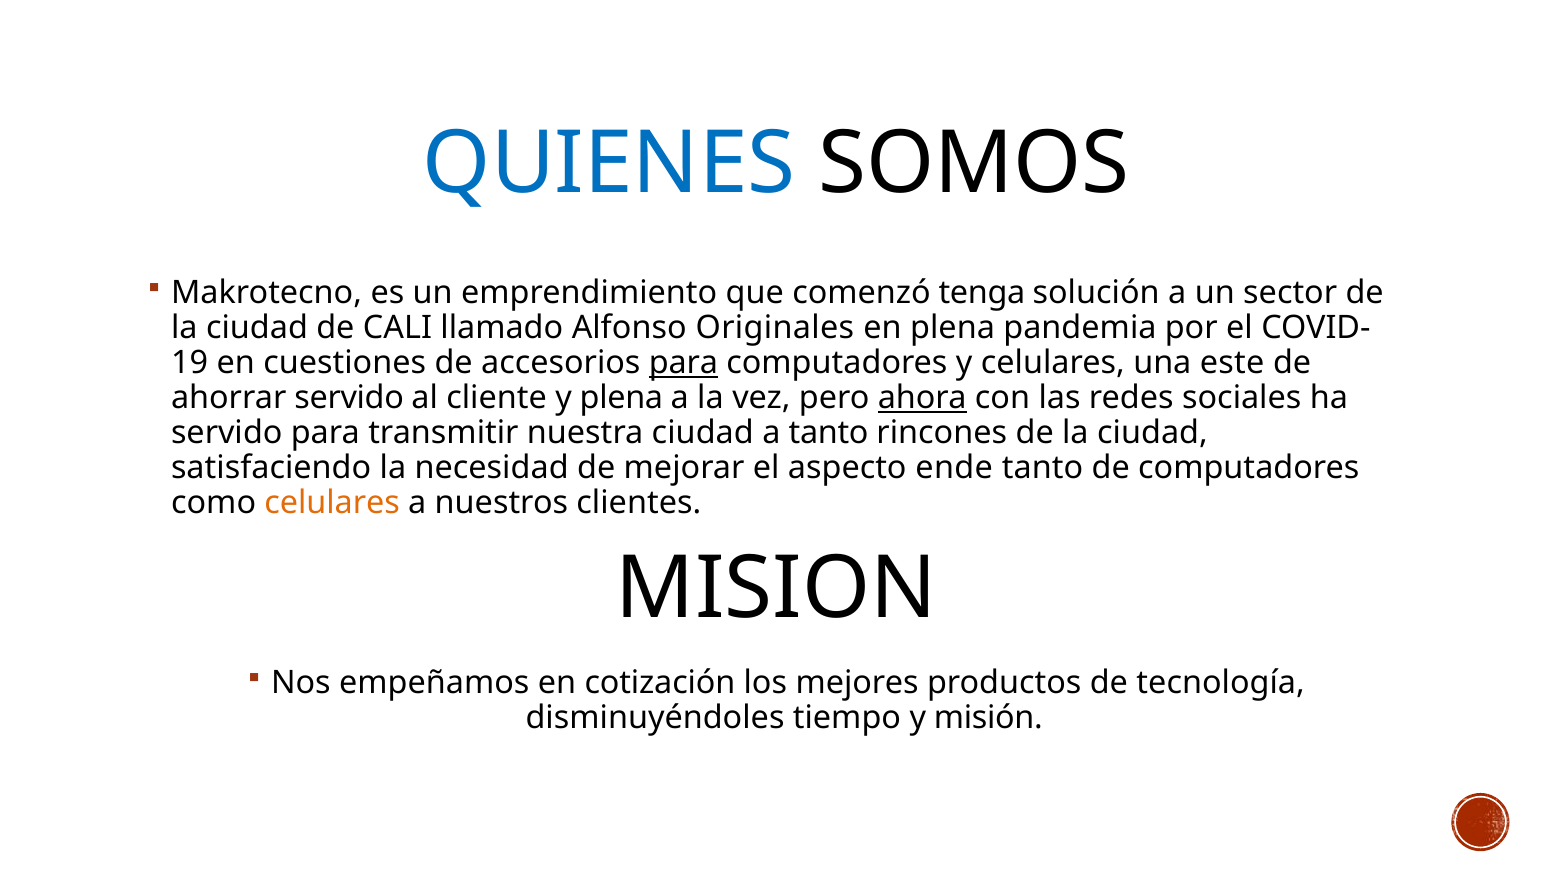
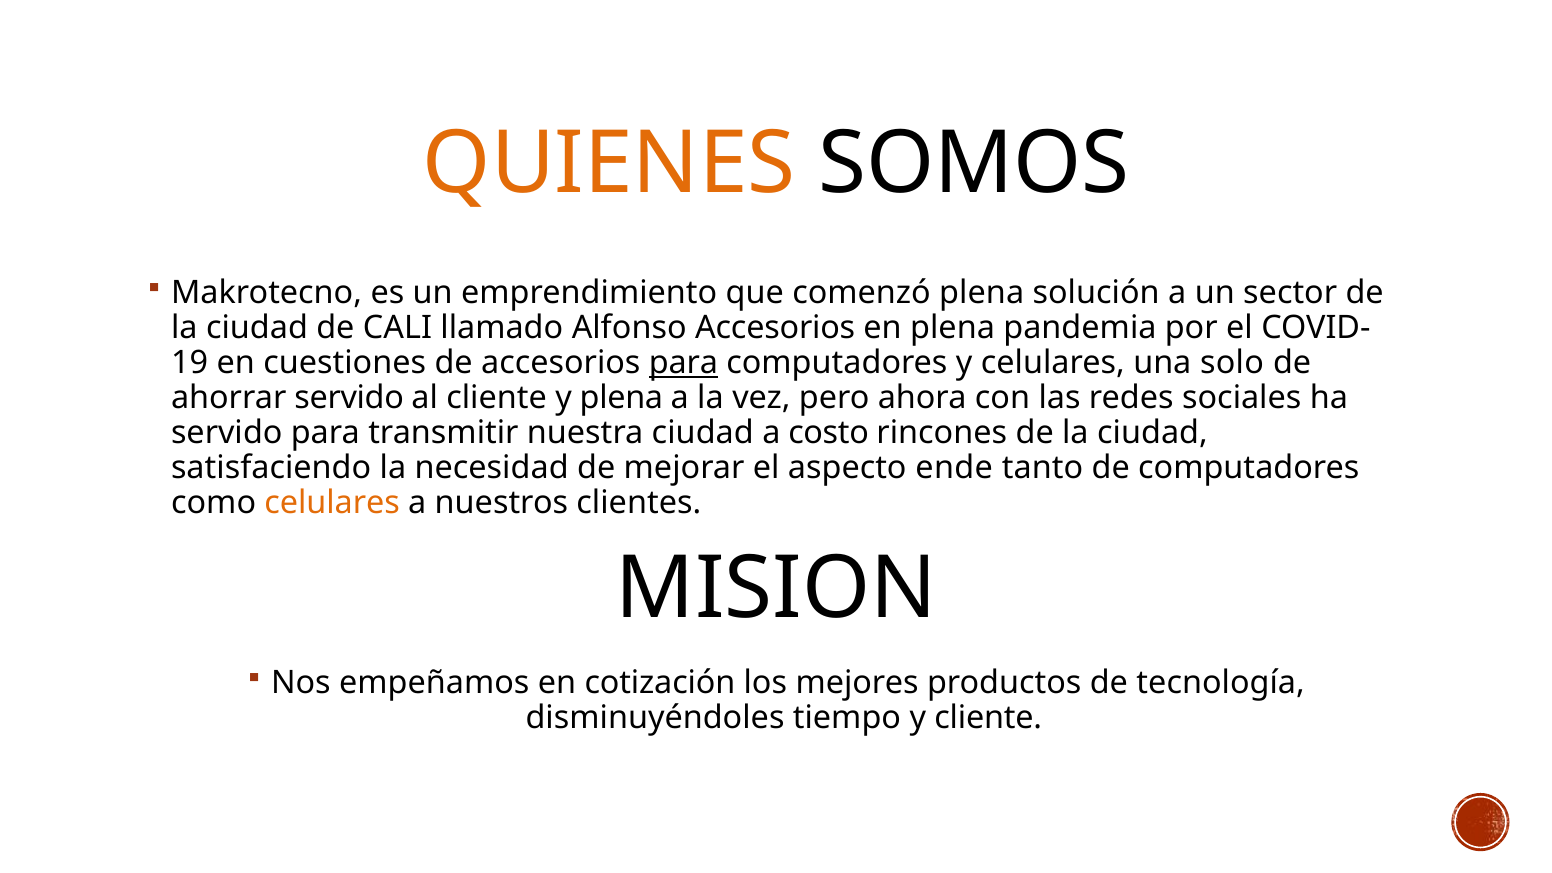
QUIENES colour: blue -> orange (609, 164)
comenzó tenga: tenga -> plena (982, 293)
Alfonso Originales: Originales -> Accesorios (775, 328)
este: este -> solo (1232, 363)
ahora underline: present -> none (922, 398)
a tanto: tanto -> costo (829, 433)
y misión: misión -> cliente (988, 718)
